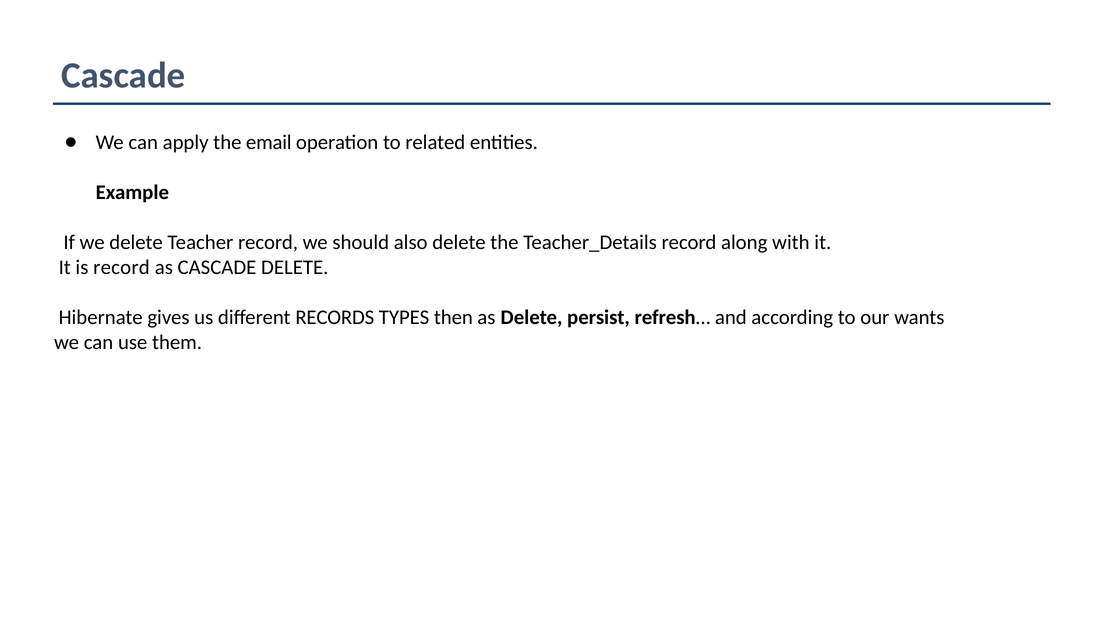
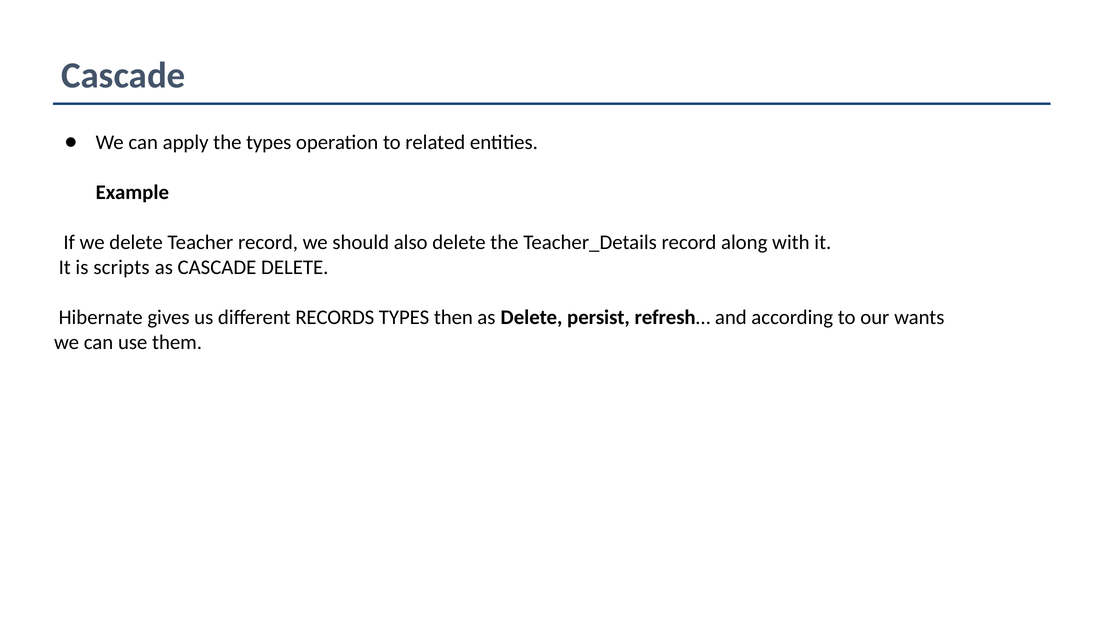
the email: email -> types (269, 143)
is record: record -> scripts (121, 268)
